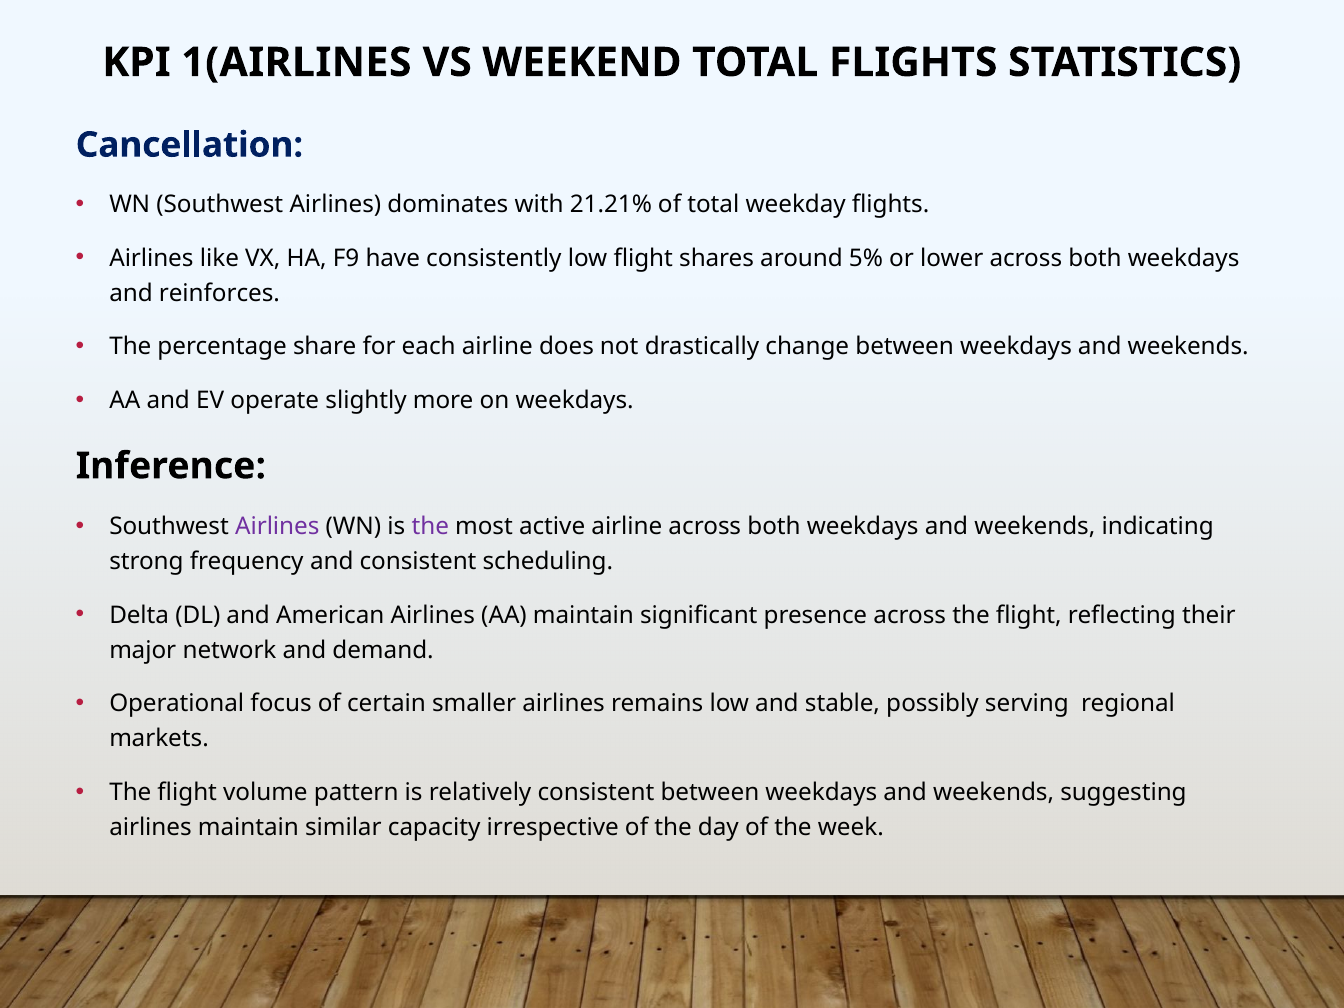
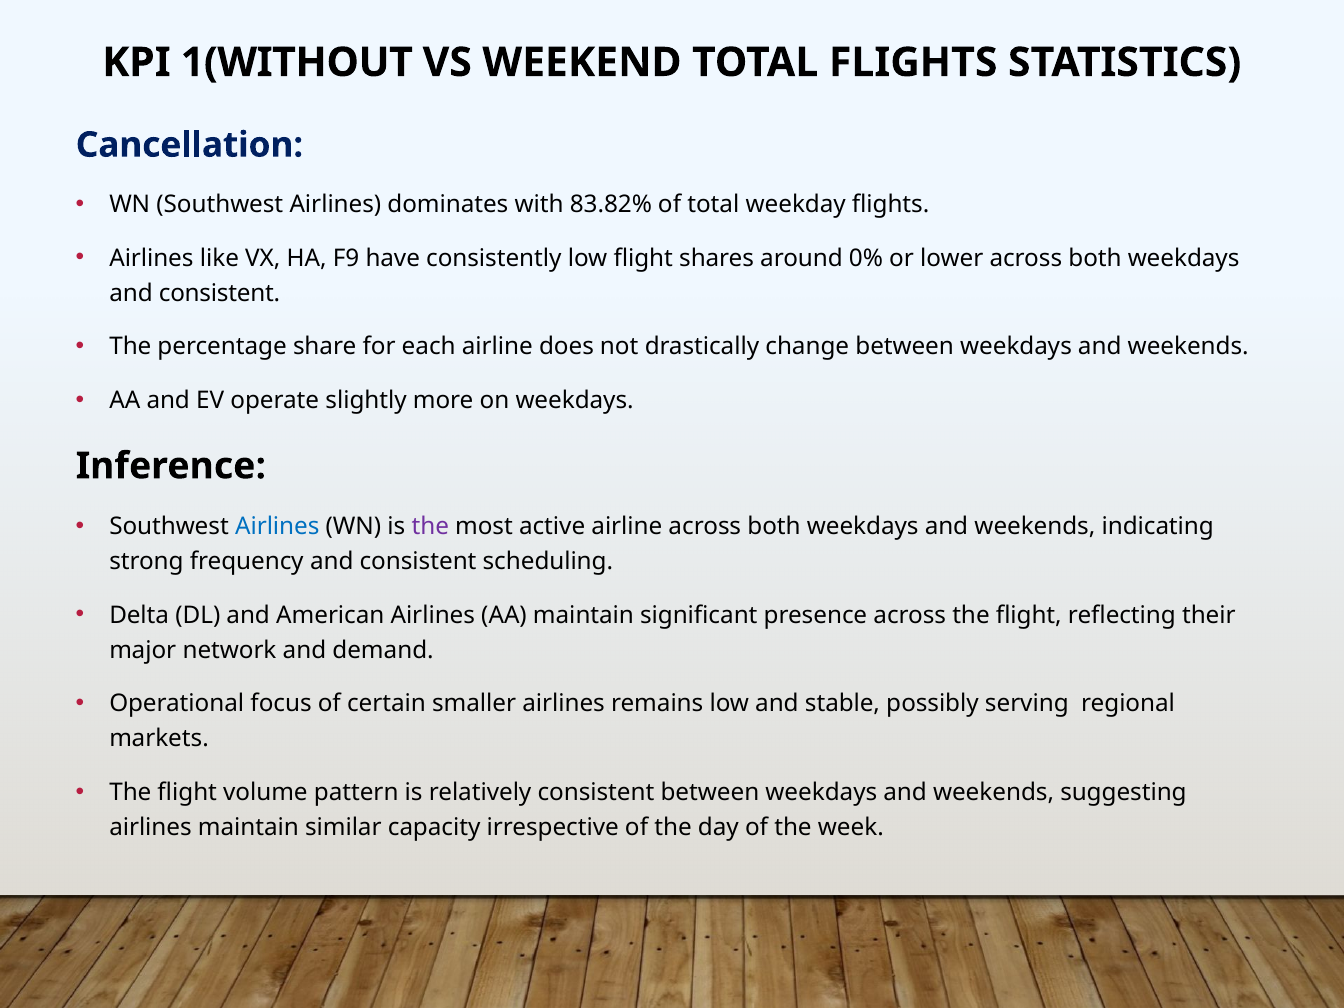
1(AIRLINES: 1(AIRLINES -> 1(WITHOUT (297, 62)
21.21%: 21.21% -> 83.82% (611, 205)
5%: 5% -> 0% (866, 258)
reinforces: reinforces -> consistent (219, 293)
Airlines colour: purple -> blue (277, 527)
